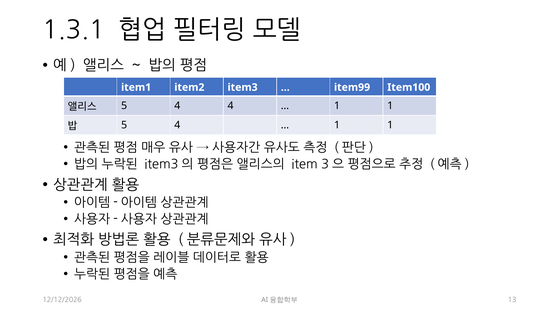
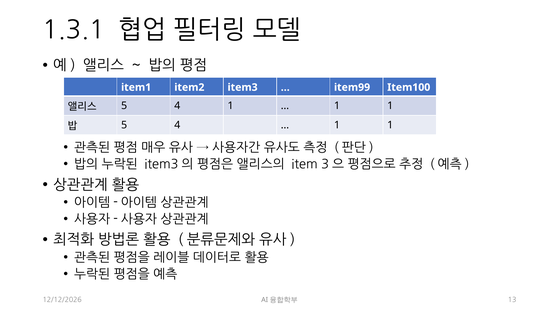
4 4: 4 -> 1 (231, 106)
